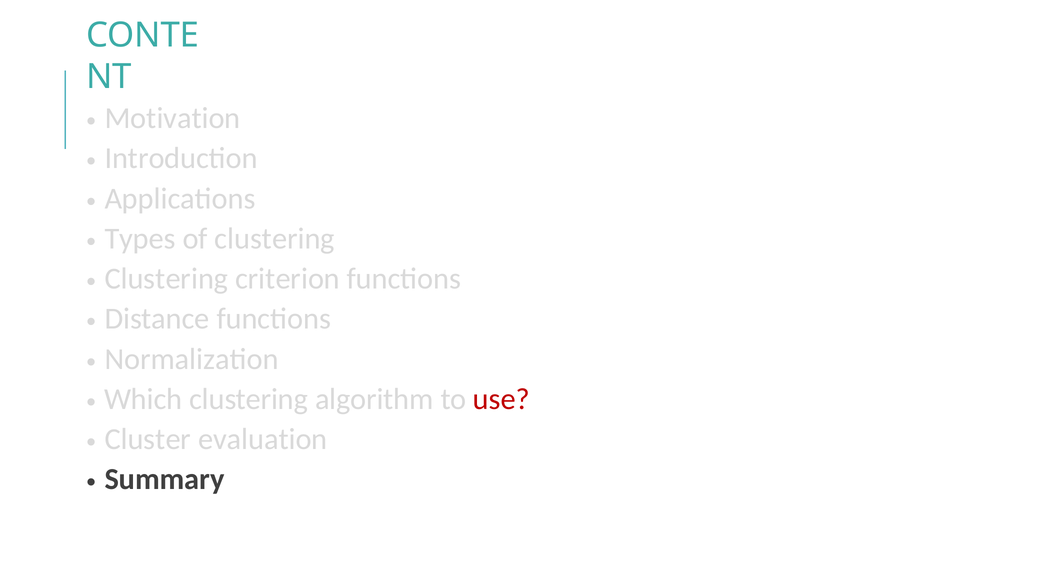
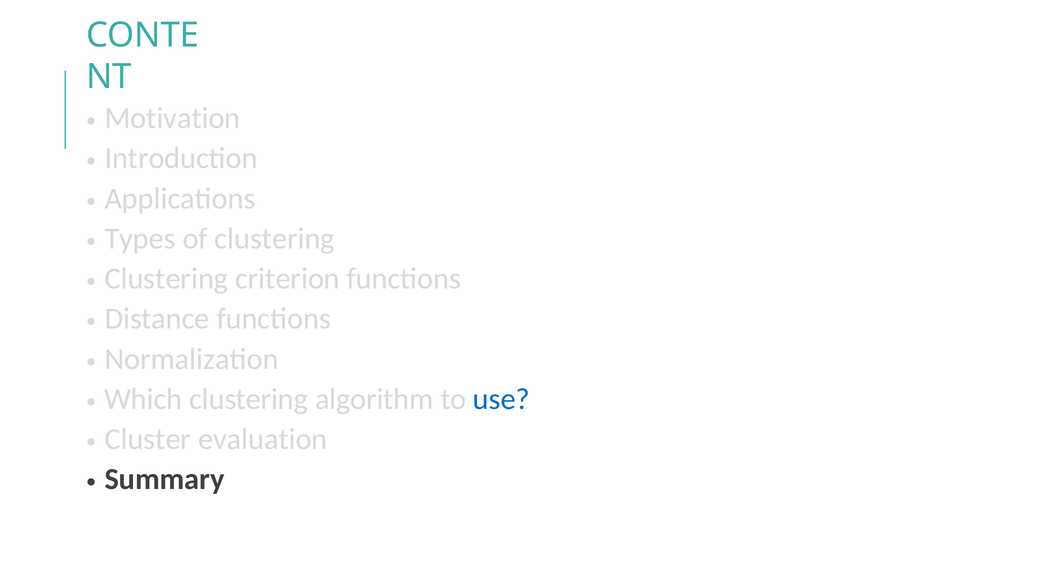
use colour: red -> blue (501, 399)
